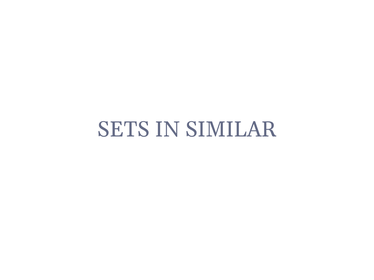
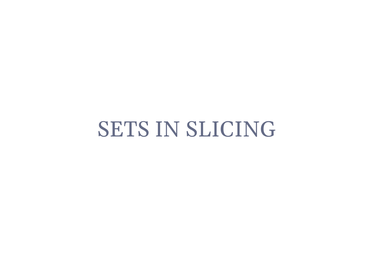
SIMILAR: SIMILAR -> SLICING (231, 130)
